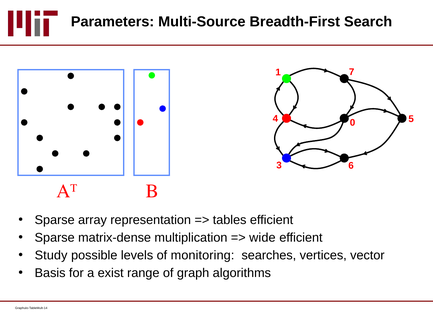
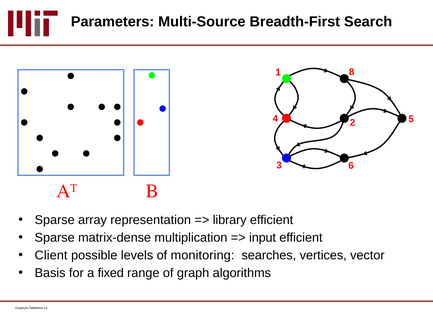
7: 7 -> 8 (352, 72)
0: 0 -> 2 (353, 123)
tables: tables -> library (230, 220)
wide: wide -> input (263, 238)
Study: Study -> Client (51, 255)
exist: exist -> fixed (111, 273)
